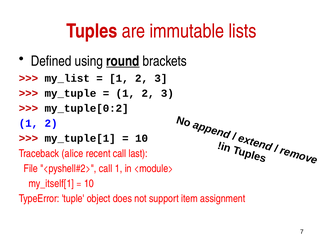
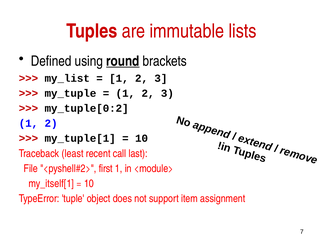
alice: alice -> least (73, 154)
call: call -> first (106, 169)
